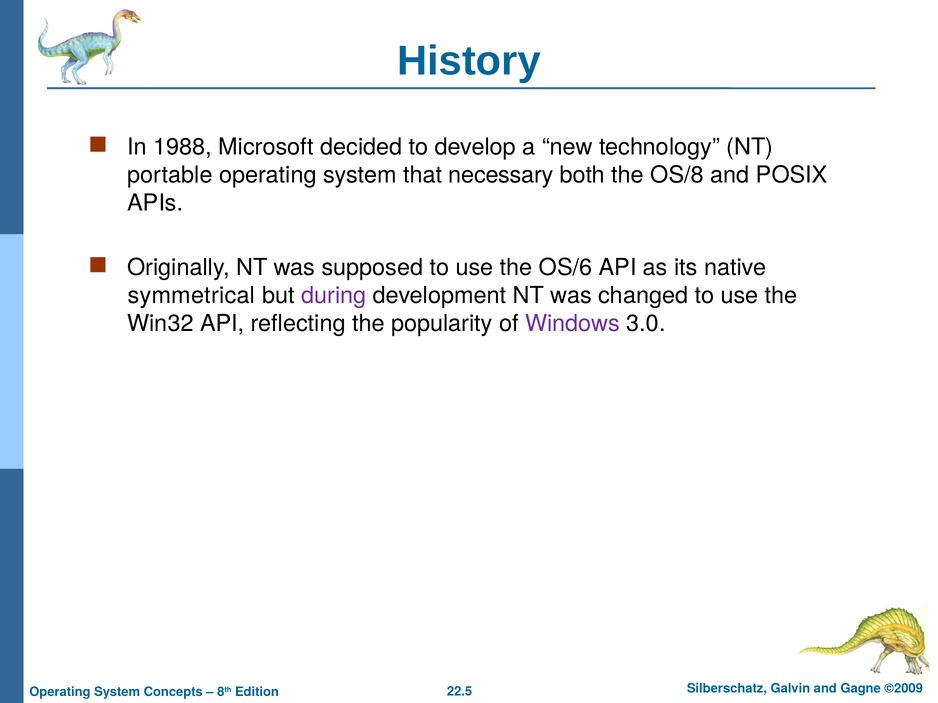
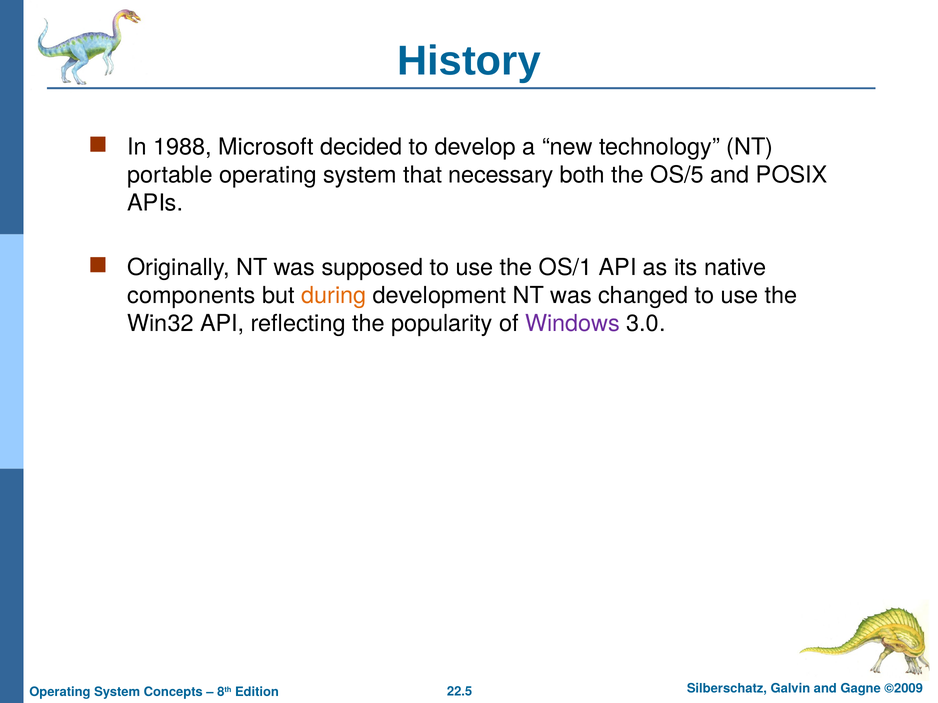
OS/8: OS/8 -> OS/5 (677, 175)
OS/6: OS/6 -> OS/1 (566, 268)
symmetrical: symmetrical -> components (191, 296)
during colour: purple -> orange (334, 296)
